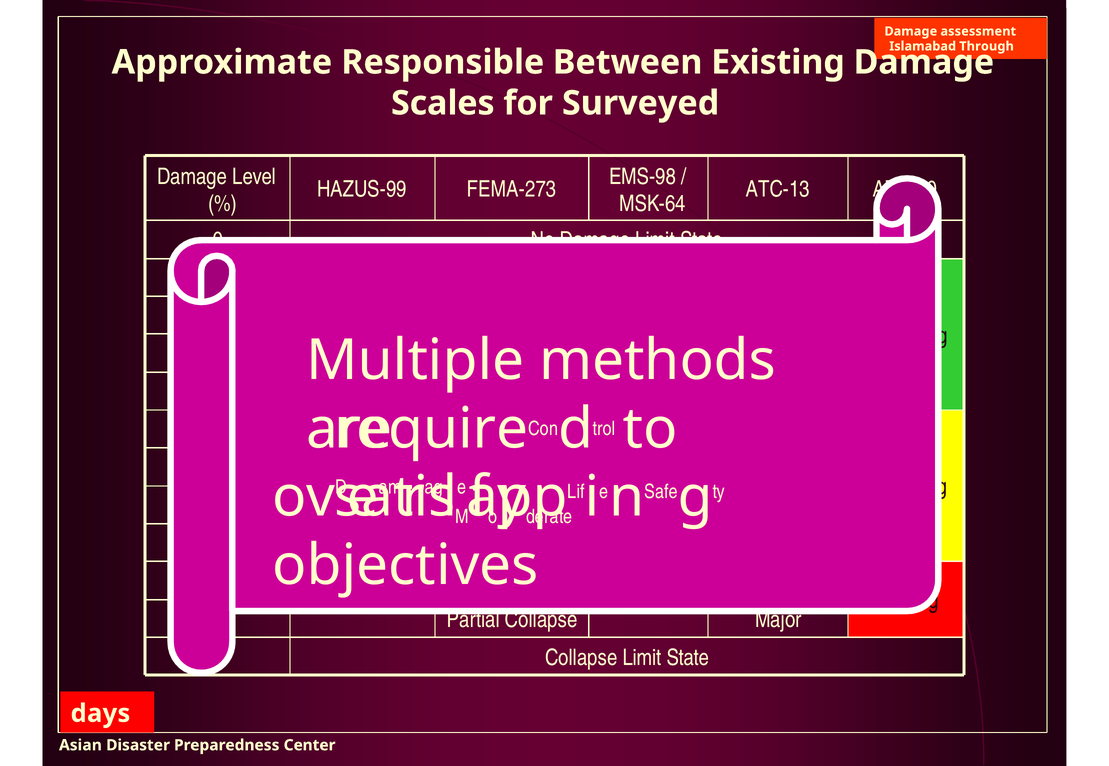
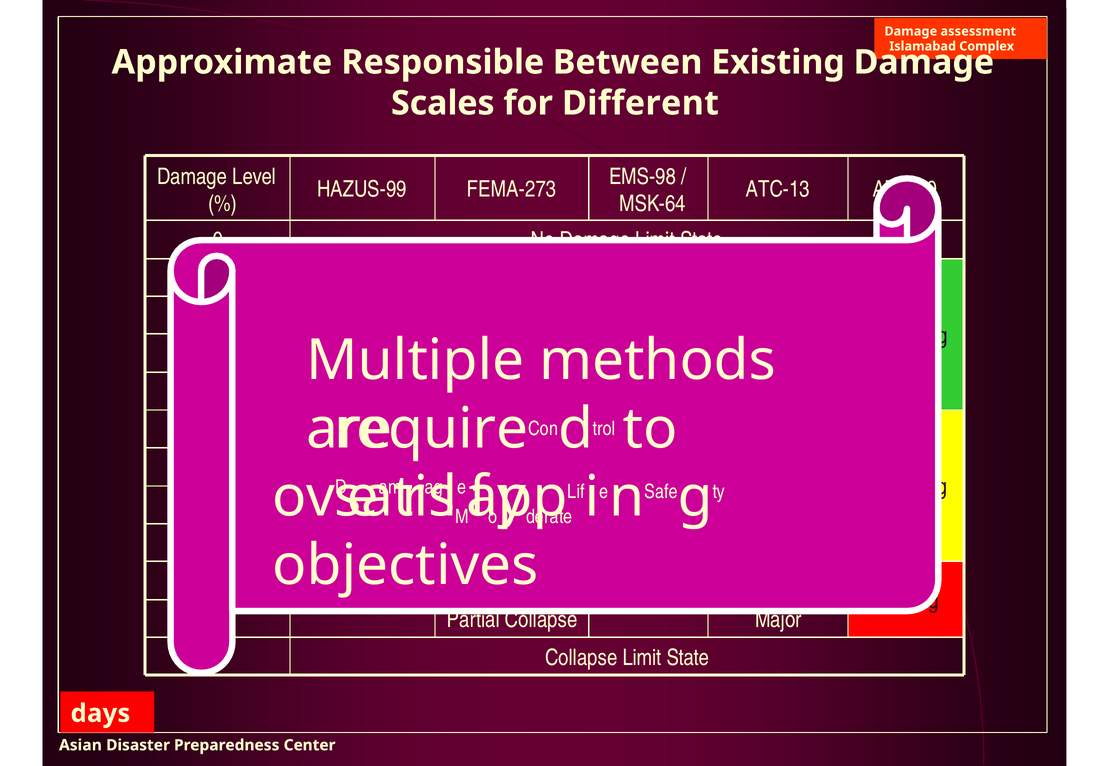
Through: Through -> Complex (987, 46)
Surveyed: Surveyed -> Different (640, 103)
